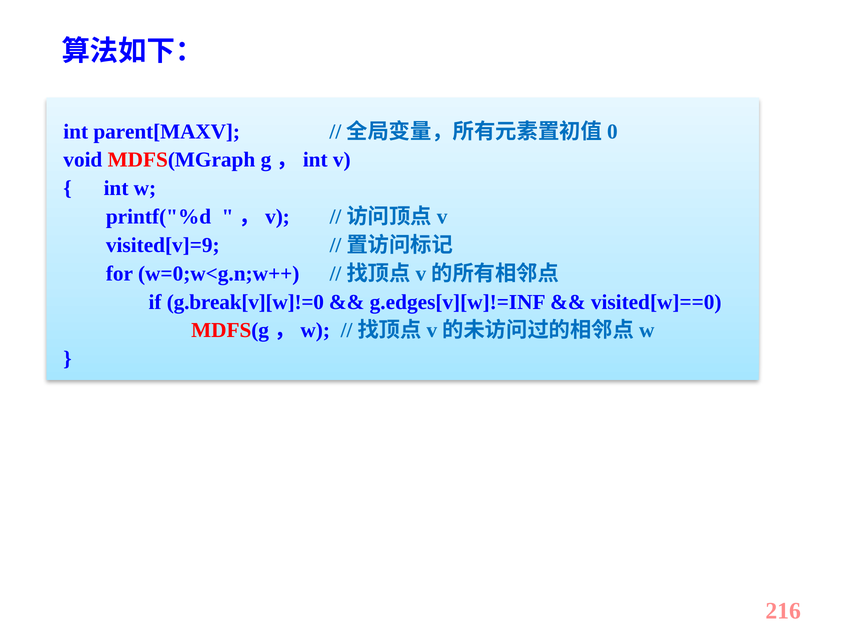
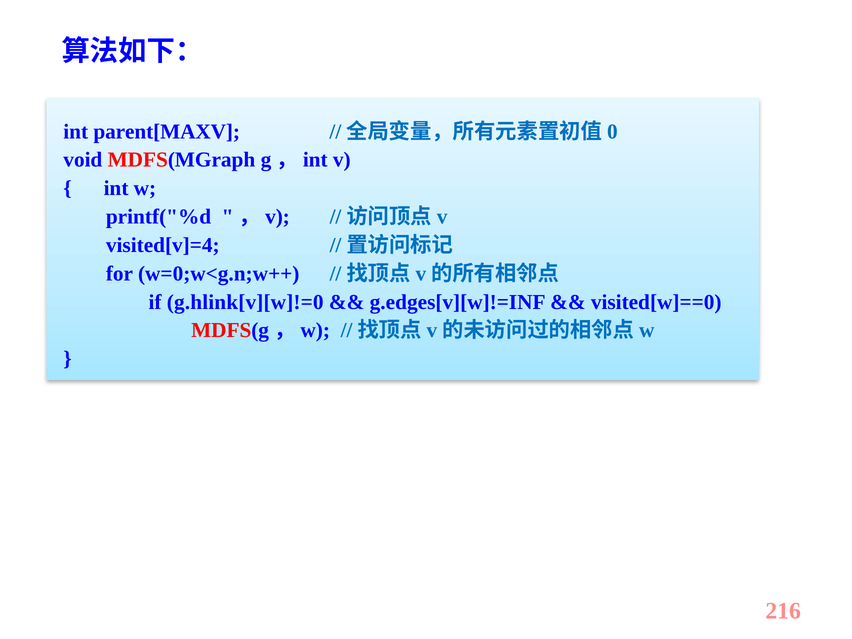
visited[v]=9: visited[v]=9 -> visited[v]=4 (163, 245)
g.break[v][w]!=0: g.break[v][w]!=0 -> g.hlink[v][w]!=0 (245, 302)
